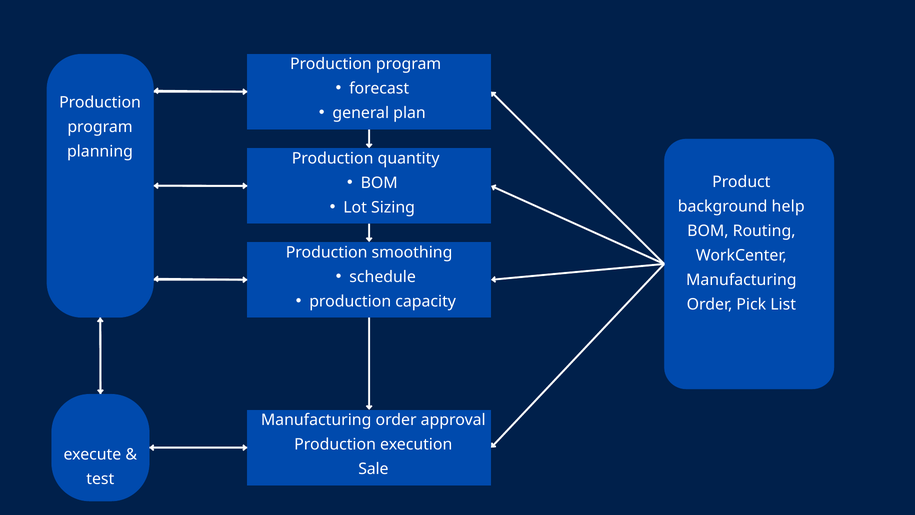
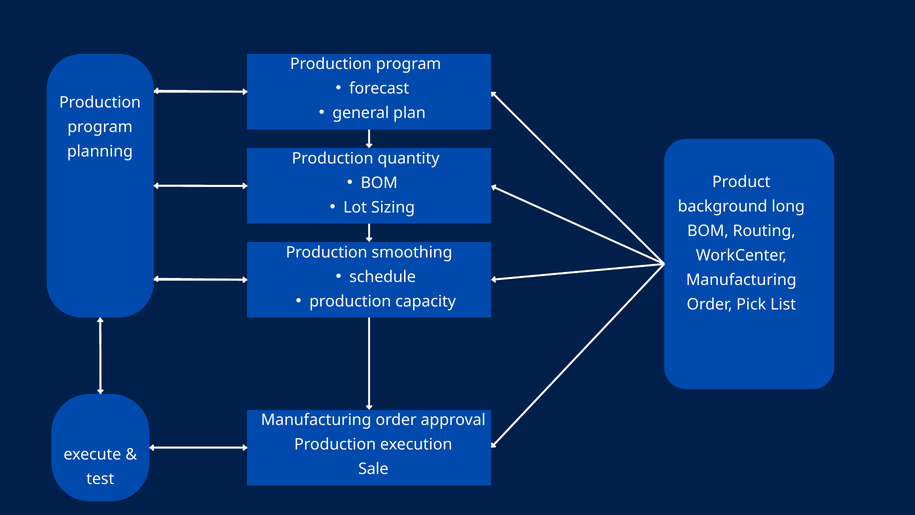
help: help -> long (788, 207)
